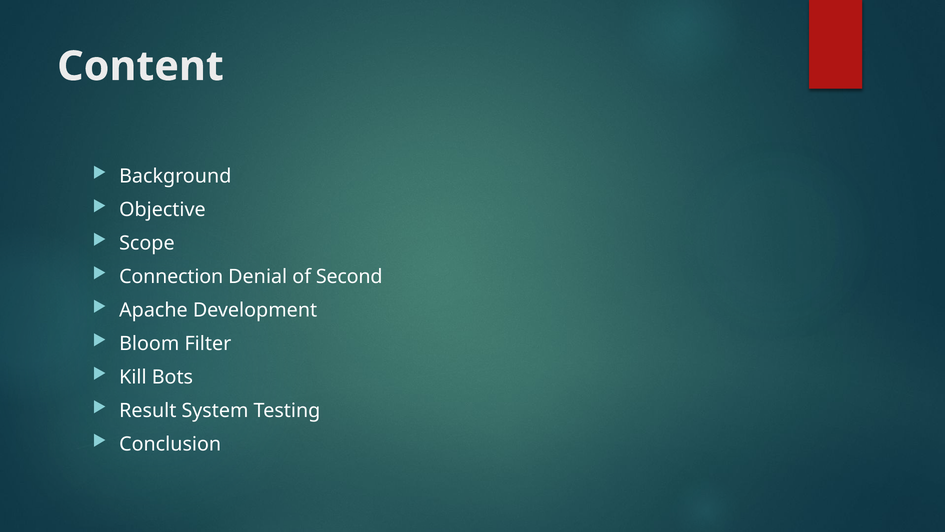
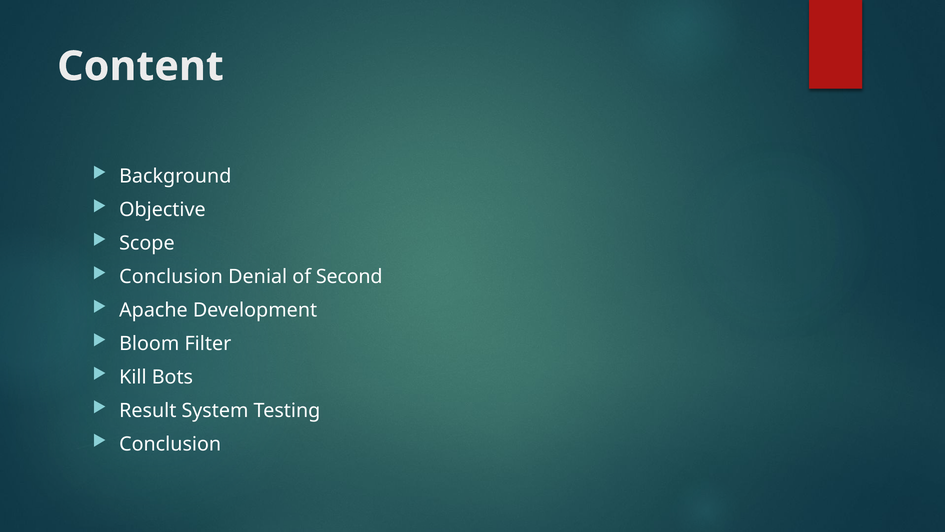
Connection: Connection -> Conclusion (171, 276)
